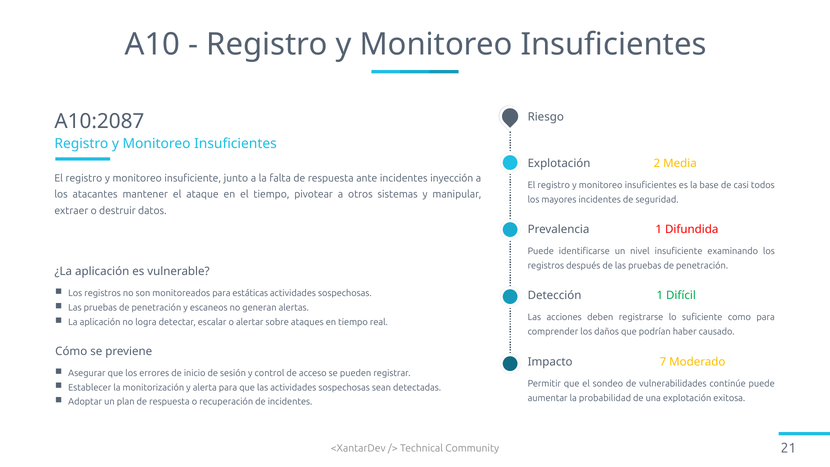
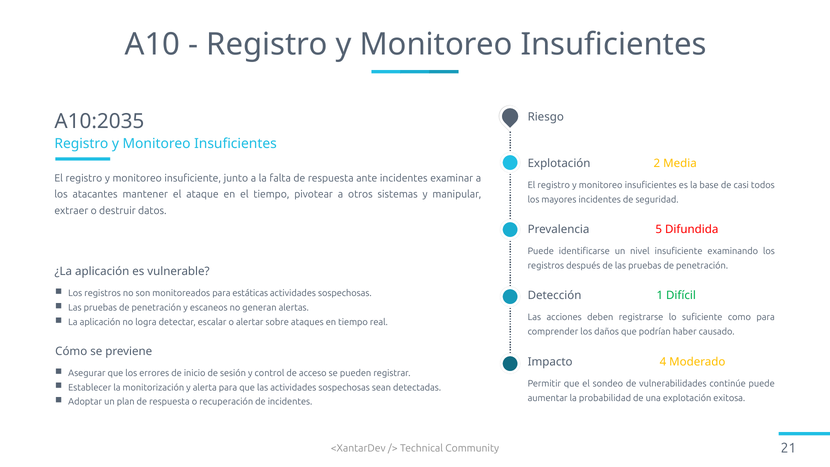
A10:2087: A10:2087 -> A10:2035 (99, 121)
inyección: inyección -> examinar (452, 178)
Prevalencia 1: 1 -> 5 (659, 229)
7: 7 -> 4 (663, 362)
